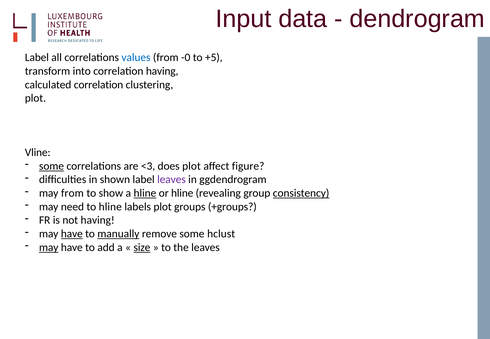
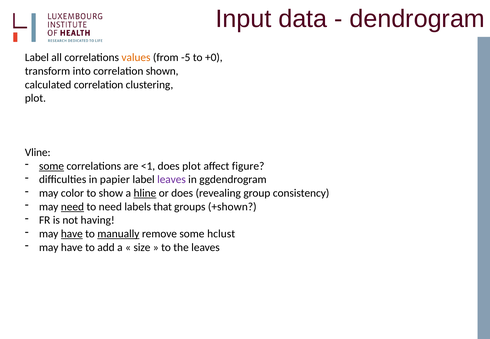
values colour: blue -> orange (136, 58)
-0: -0 -> -5 (186, 58)
+5: +5 -> +0 (214, 58)
correlation having: having -> shown (162, 71)
<3: <3 -> <1 (148, 166)
shown: shown -> papier (115, 180)
may from: from -> color (72, 193)
or hline: hline -> does (182, 193)
consistency underline: present -> none (301, 193)
need underline: none -> present (72, 207)
to hline: hline -> need (110, 207)
labels plot: plot -> that (163, 207)
+groups: +groups -> +shown (232, 207)
may underline: present -> none (49, 248)
size underline: present -> none (142, 248)
